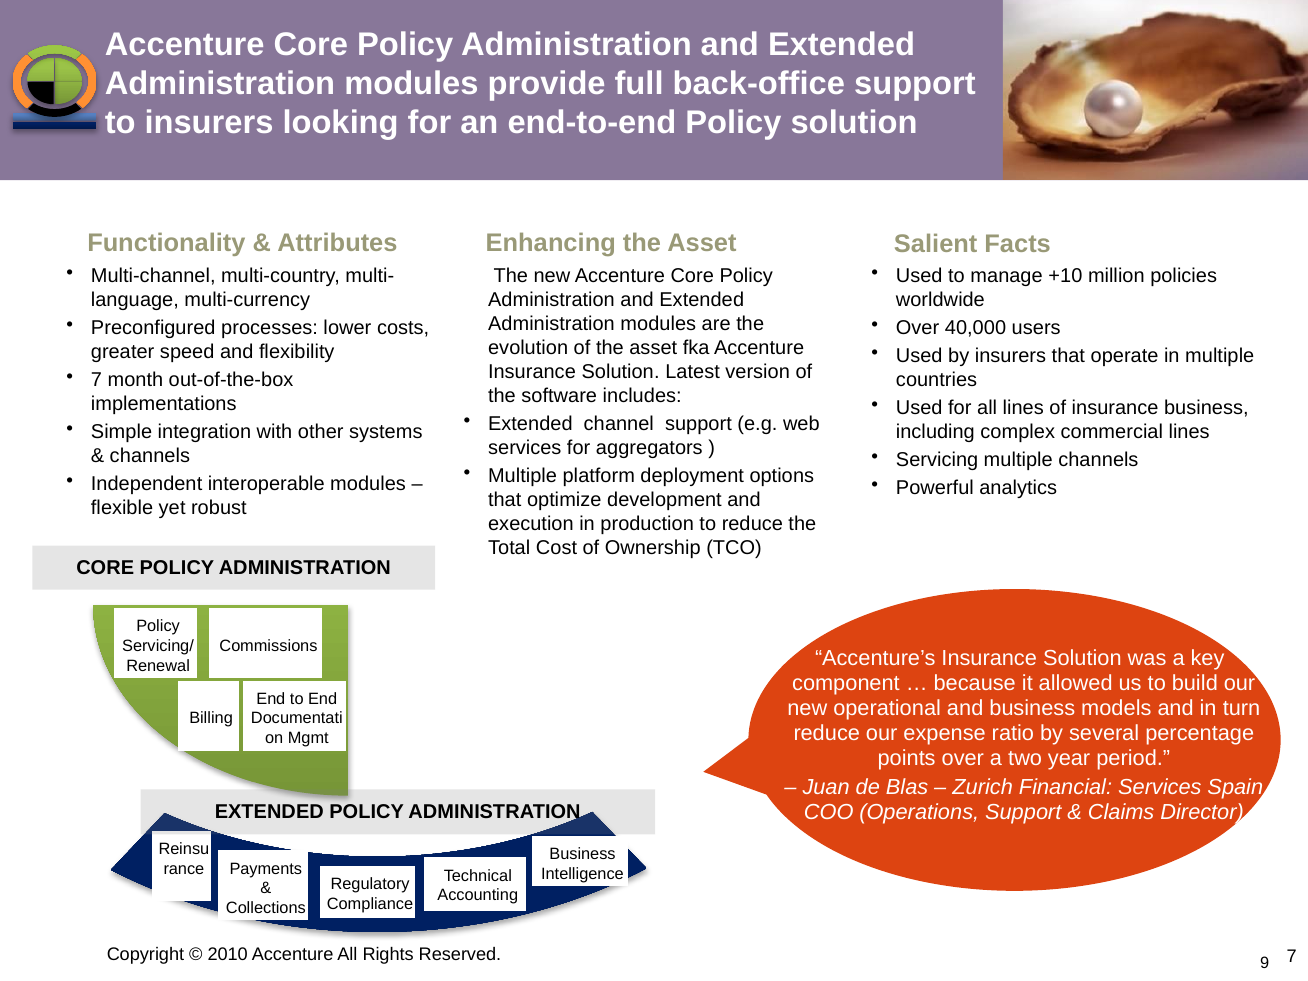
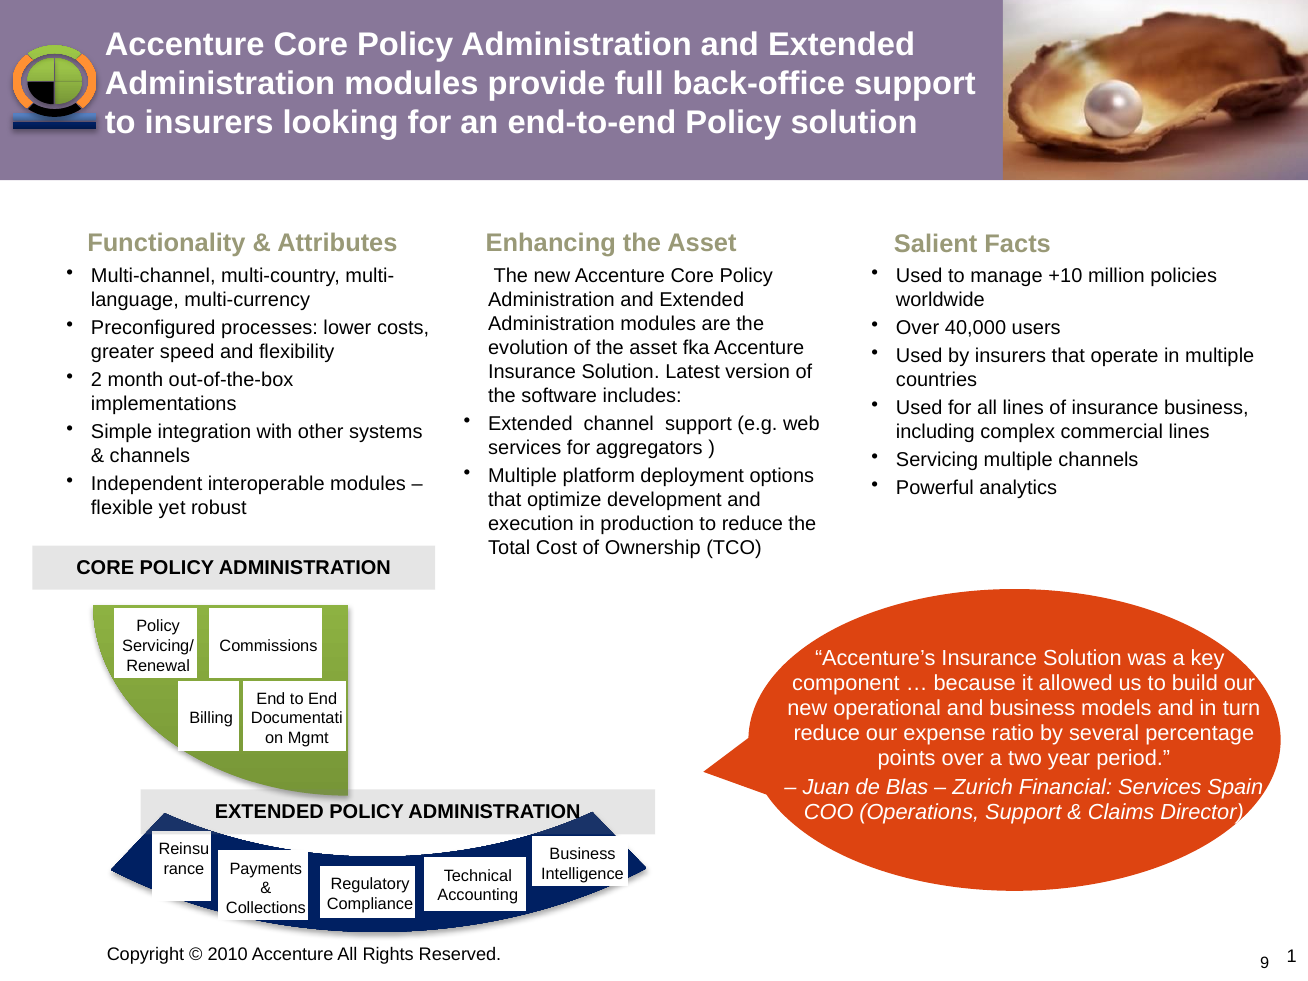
7: 7 -> 2 (97, 380)
7: 7 -> 1 (1292, 957)
